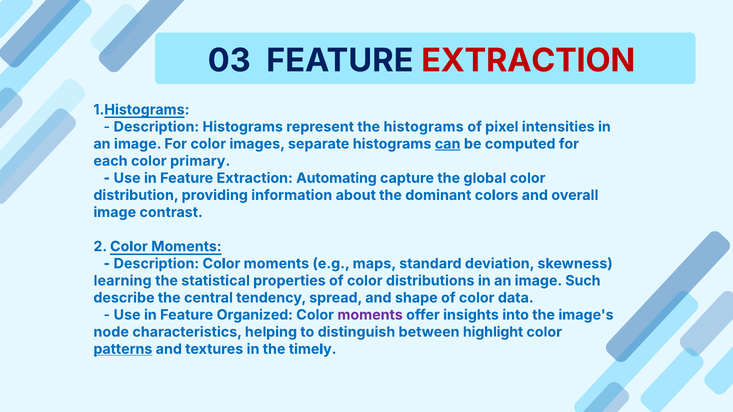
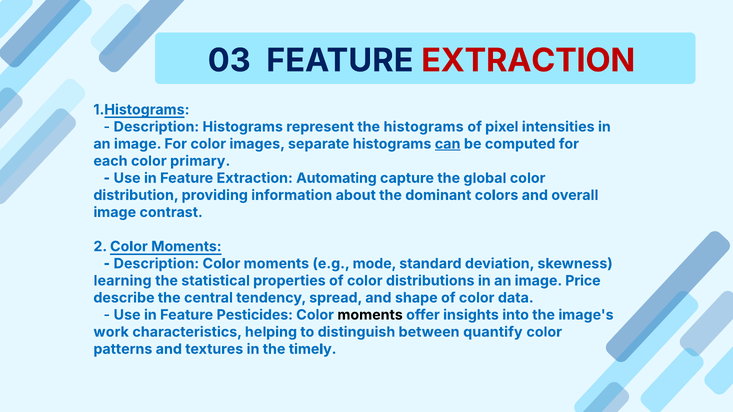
maps: maps -> mode (375, 264)
Such: Such -> Price (583, 281)
Organized: Organized -> Pesticides (255, 315)
moments colour: purple -> black (370, 315)
node: node -> work (111, 332)
highlight: highlight -> quantify (493, 332)
patterns underline: present -> none (123, 349)
